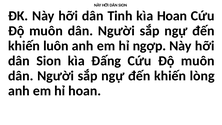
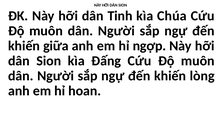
kìa Hoan: Hoan -> Chúa (172, 16)
luôn: luôn -> giữa (56, 46)
